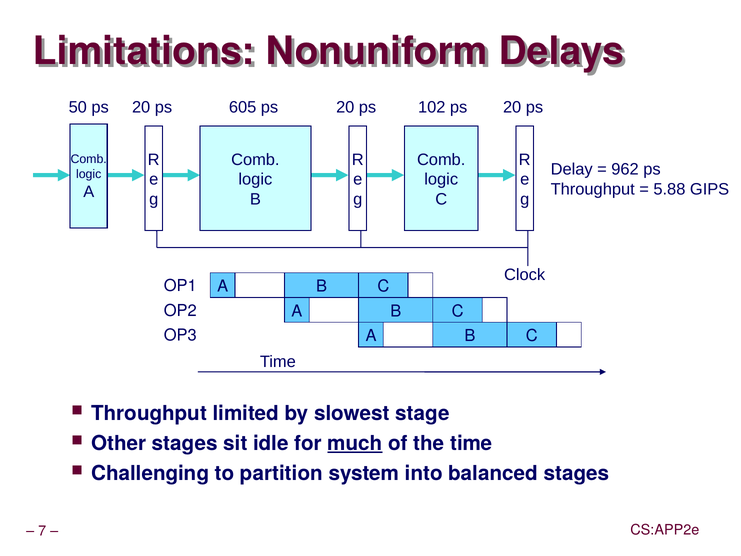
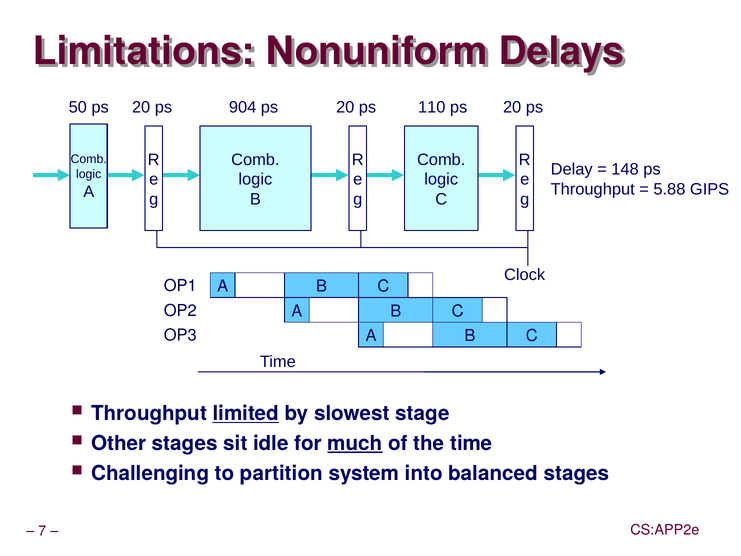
605: 605 -> 904 (243, 107)
102: 102 -> 110 (432, 107)
962: 962 -> 148 (625, 169)
limited underline: none -> present (246, 413)
